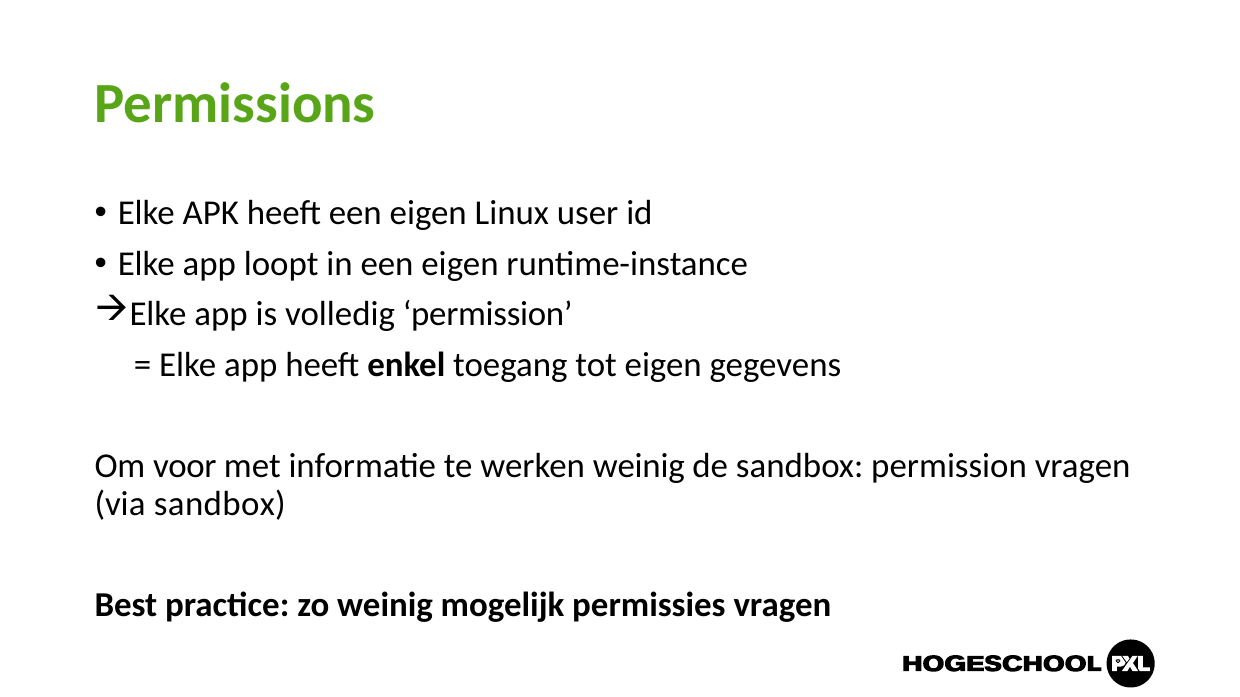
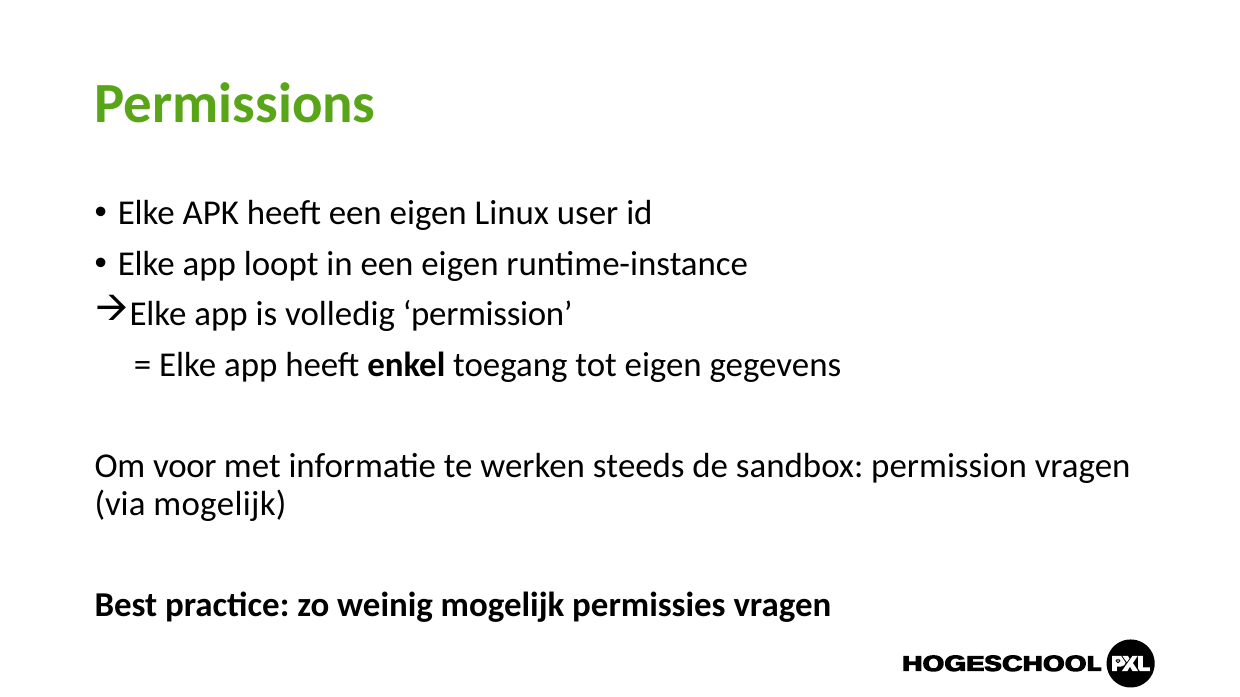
werken weinig: weinig -> steeds (639, 467)
via sandbox: sandbox -> mogelijk (220, 504)
